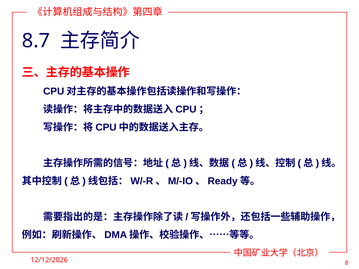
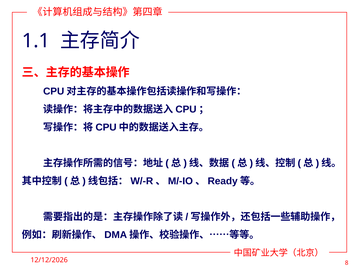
8.7: 8.7 -> 1.1 (36, 41)
